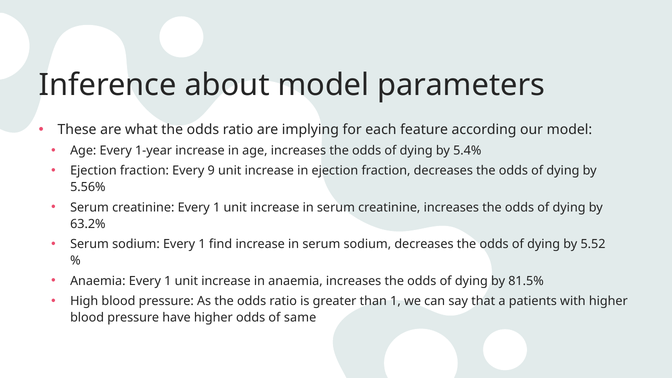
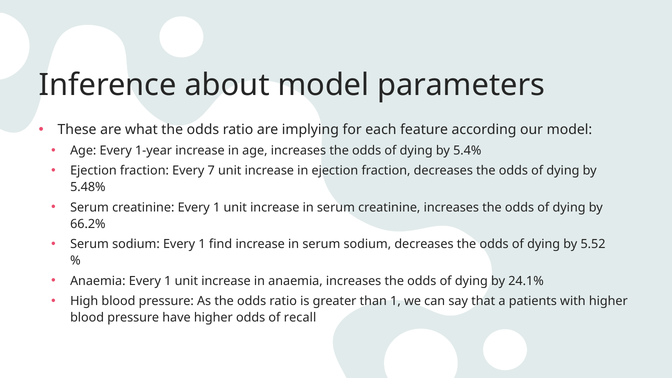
9: 9 -> 7 (211, 171)
5.56%: 5.56% -> 5.48% (88, 187)
63.2%: 63.2% -> 66.2% (88, 224)
81.5%: 81.5% -> 24.1% (526, 281)
same: same -> recall (300, 318)
